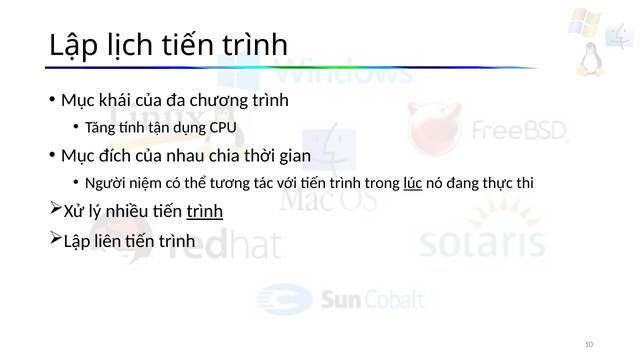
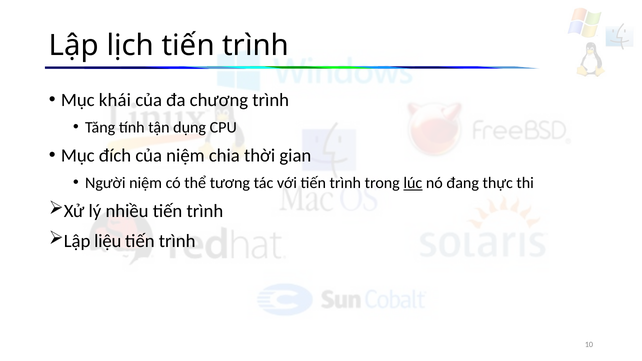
của nhau: nhau -> niệm (185, 156)
trình underline: present -> none (205, 211)
liên: liên -> liệu (108, 241)
